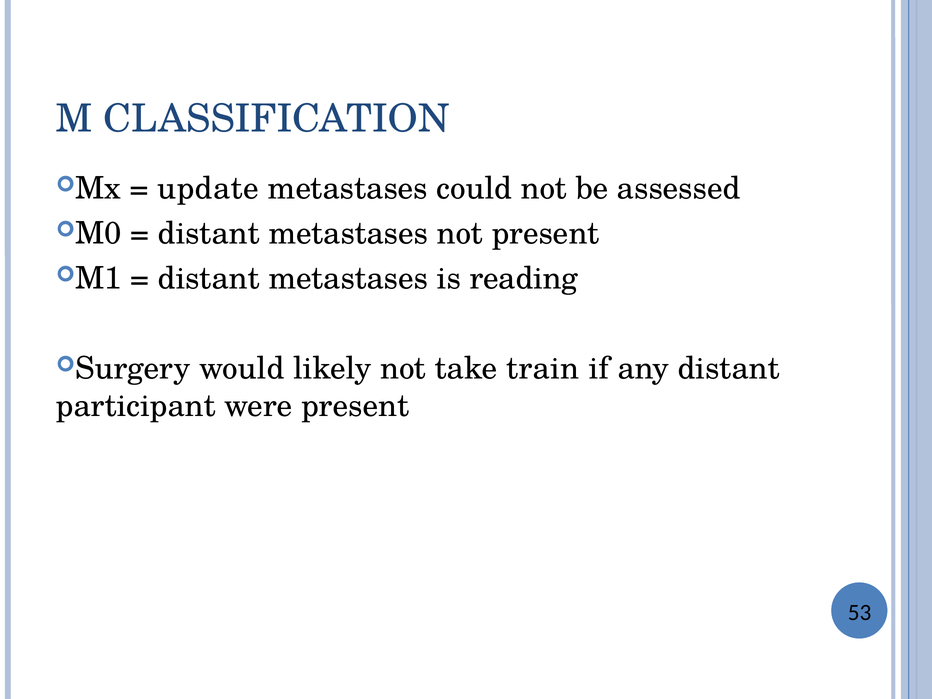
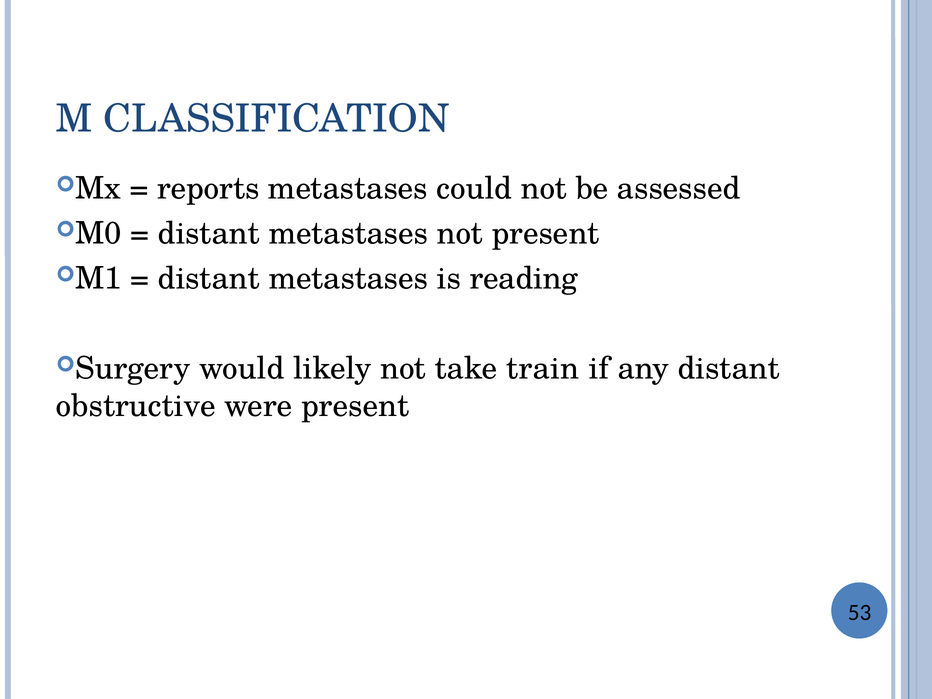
update: update -> reports (208, 189)
participant: participant -> obstructive (136, 406)
